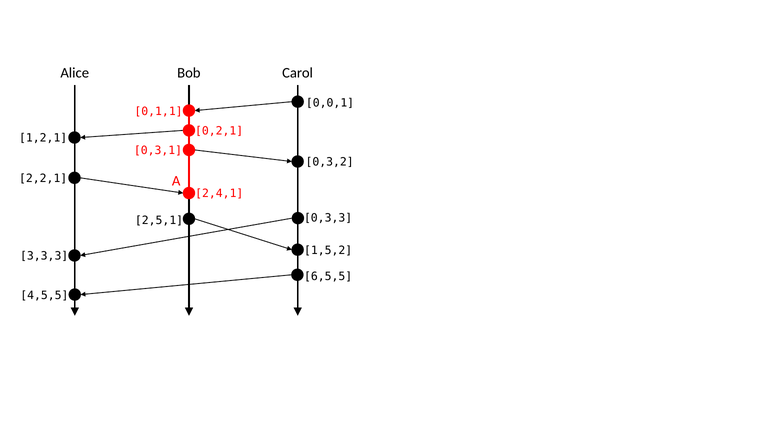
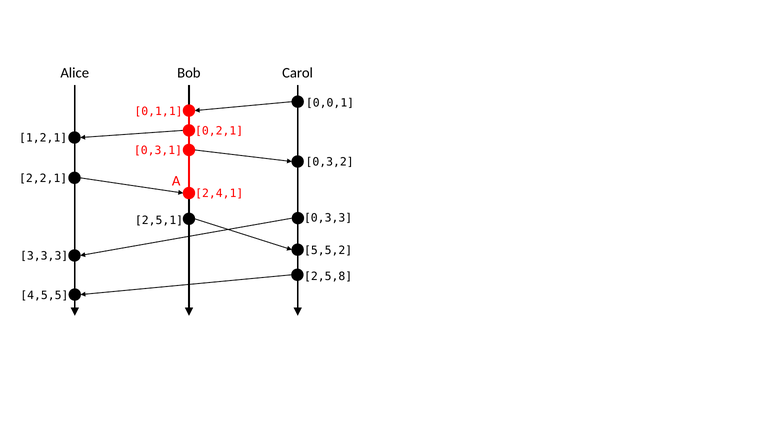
1,5,2: 1,5,2 -> 5,5,2 (328, 251)
6,5,5: 6,5,5 -> 2,5,8 (328, 277)
